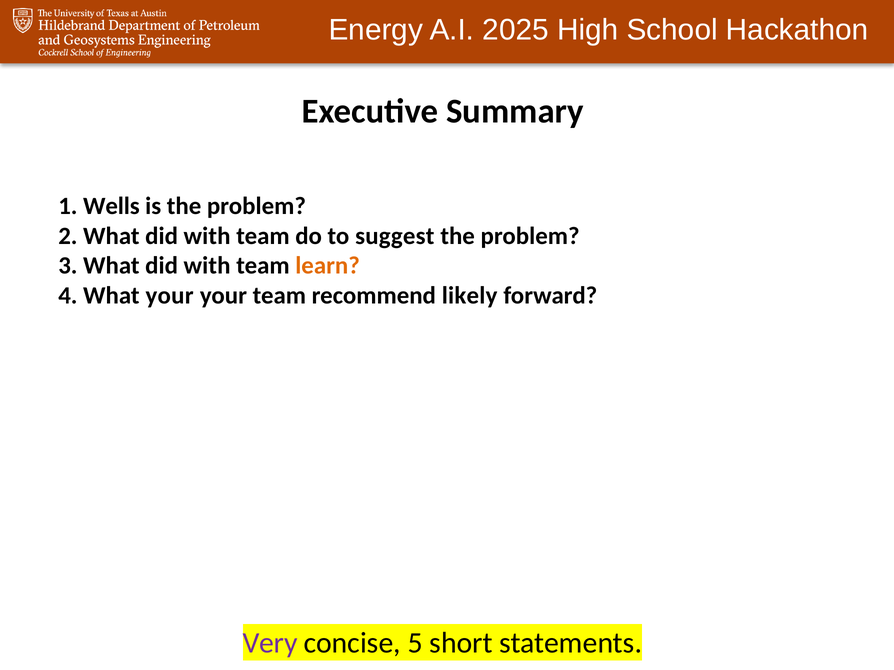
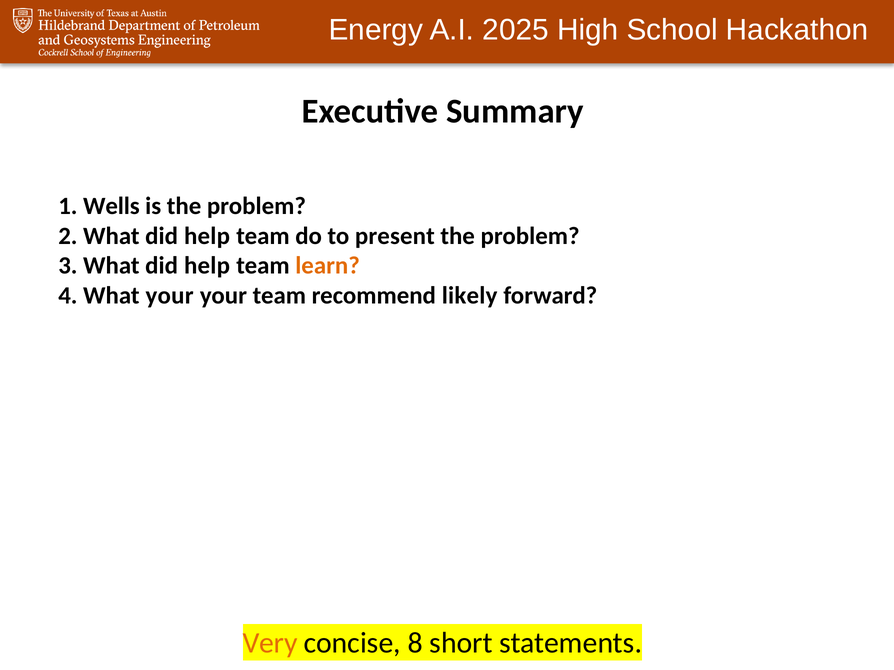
2 What did with: with -> help (207, 236)
suggest: suggest -> present (395, 236)
3 What did with: with -> help (207, 266)
Very colour: purple -> orange (270, 643)
5: 5 -> 8 (415, 643)
